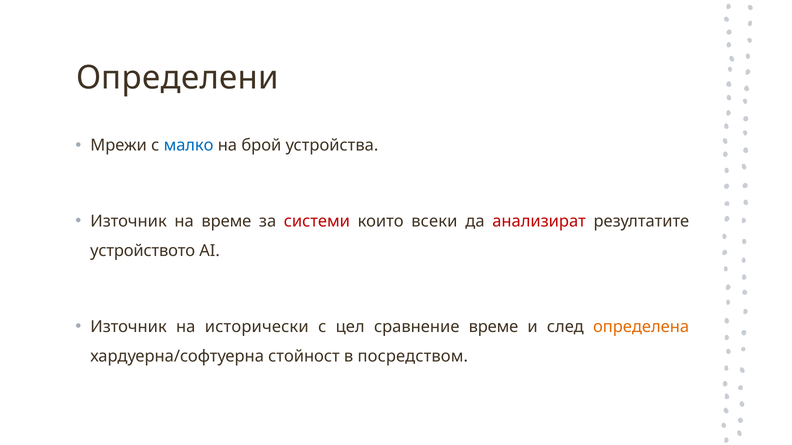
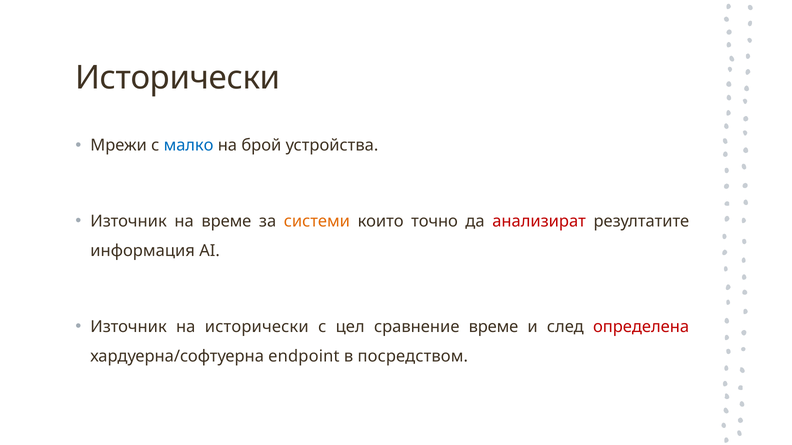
Определени: Определени -> Исторически (178, 78)
системи colour: red -> orange (317, 222)
всеки: всеки -> точно (435, 222)
устройството: устройството -> информация (143, 251)
определена colour: orange -> red (641, 327)
стойност: стойност -> endpoint (304, 357)
